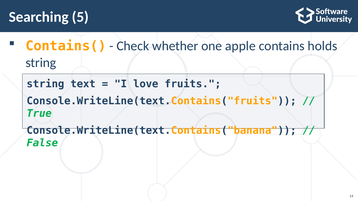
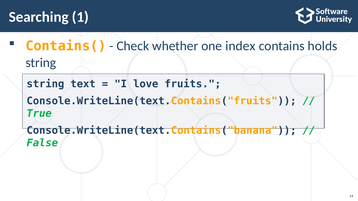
5: 5 -> 1 (80, 17)
apple: apple -> index (240, 46)
